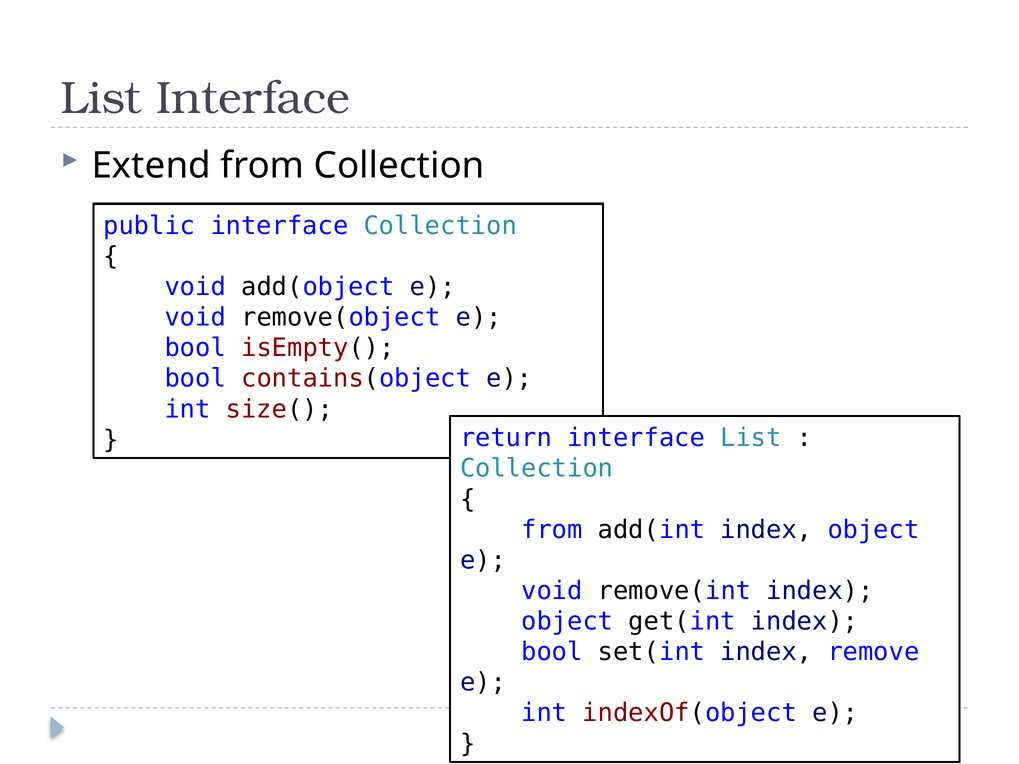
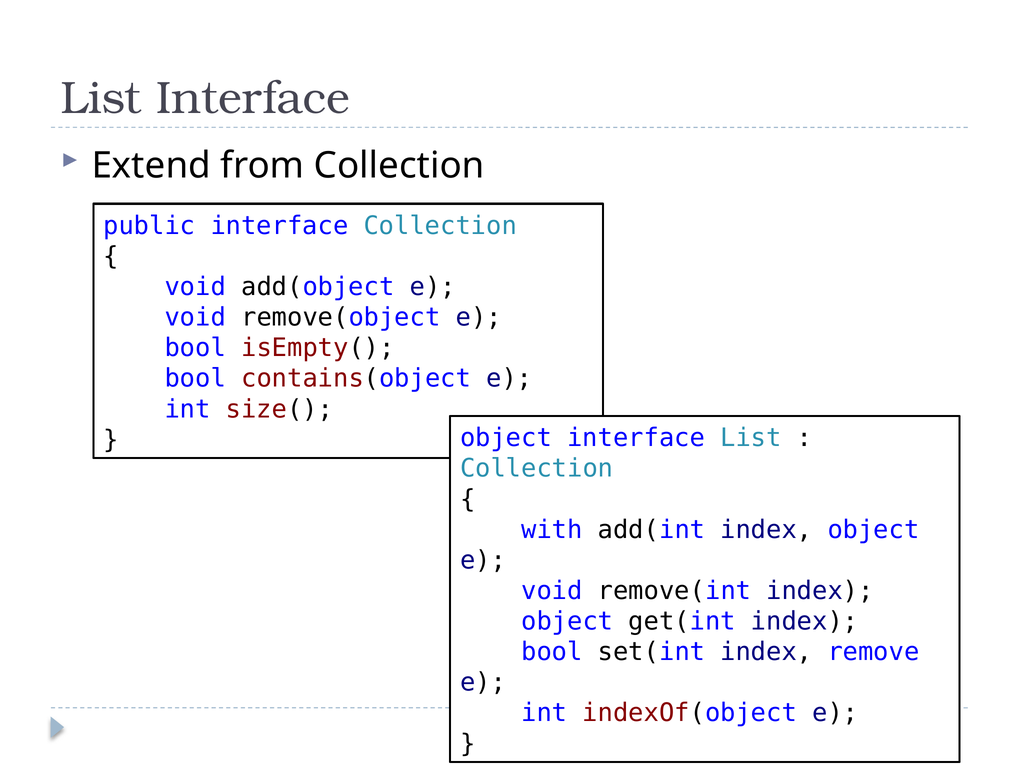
return: return -> object (506, 438)
from: from -> with (552, 530)
